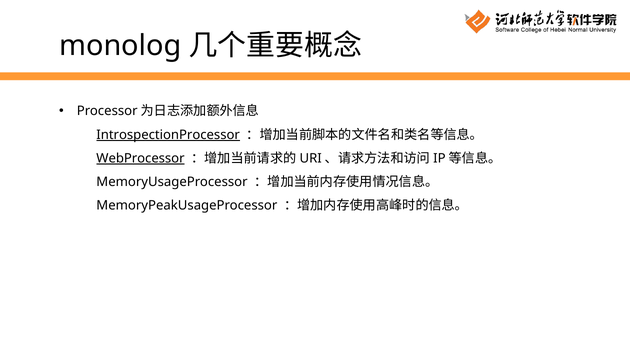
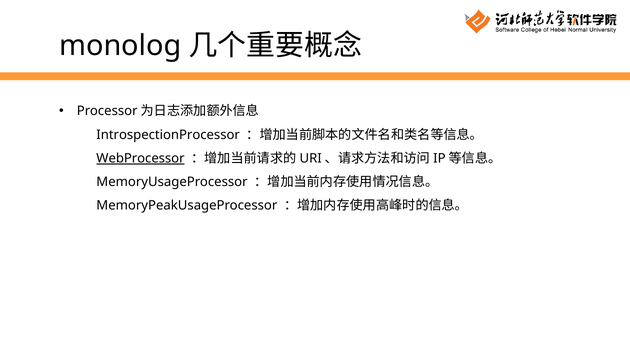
IntrospectionProcessor underline: present -> none (168, 135)
